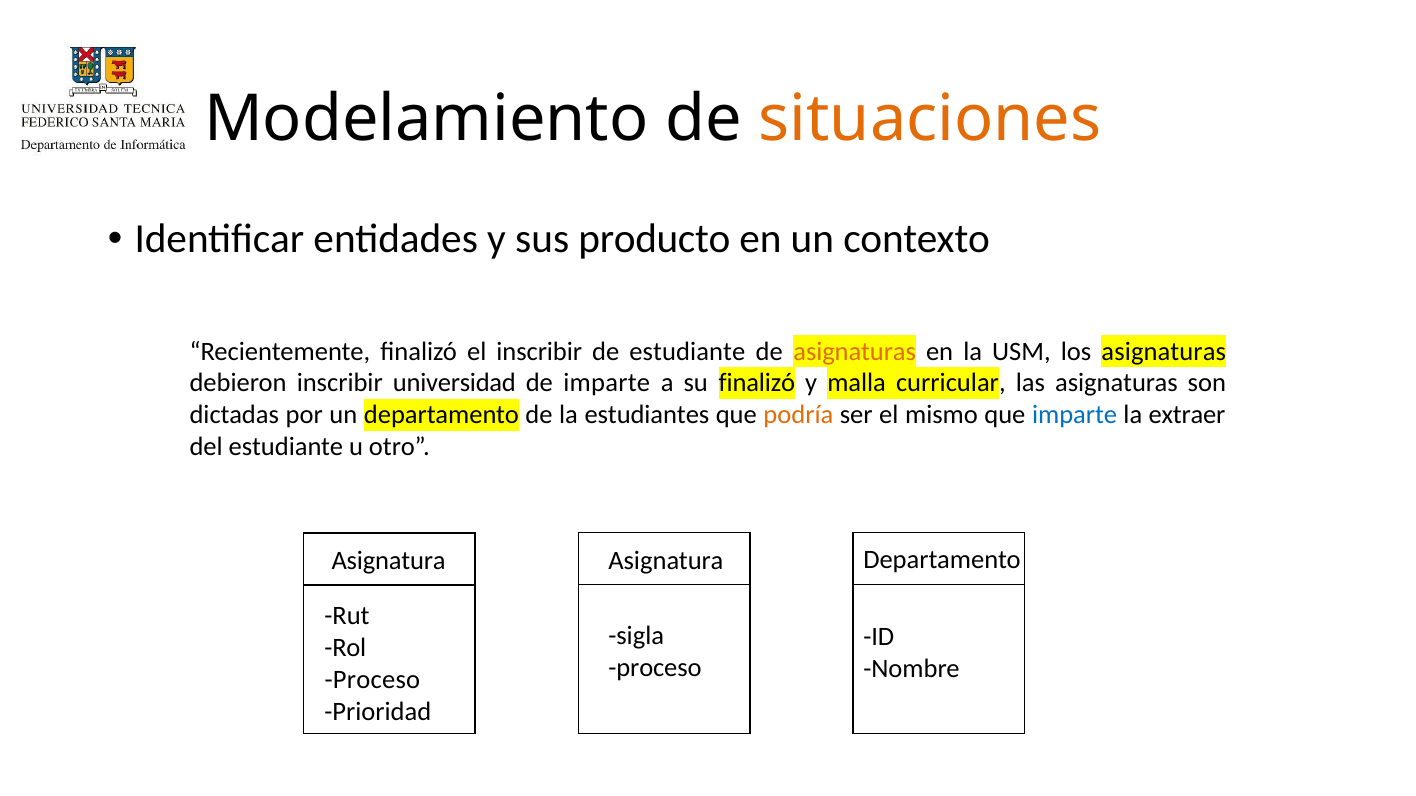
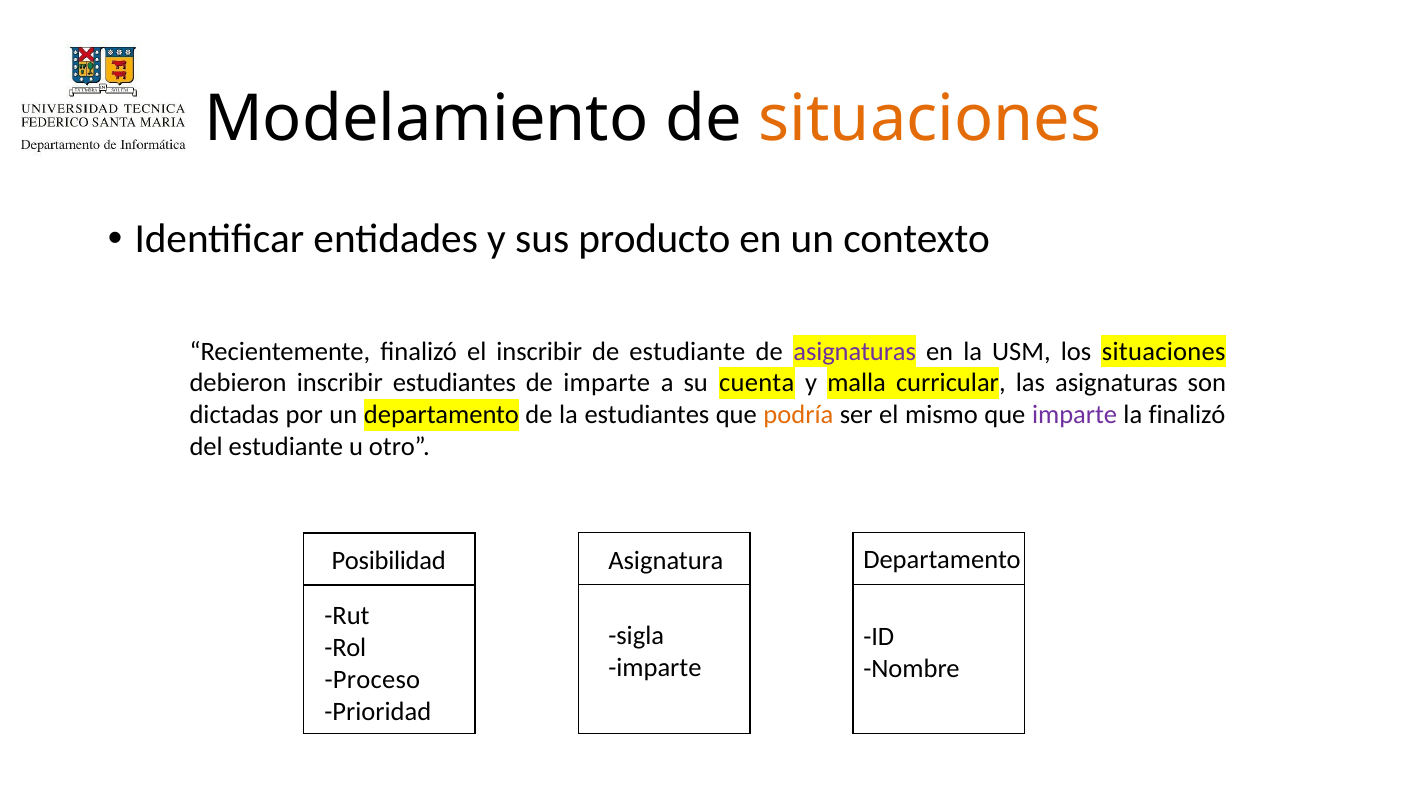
asignaturas colour: orange -> purple (855, 352)
los asignaturas: asignaturas -> situaciones (1164, 352)
inscribir universidad: universidad -> estudiantes (454, 383)
su finalizó: finalizó -> cuenta (757, 383)
imparte colour: blue -> purple (1075, 415)
la extraer: extraer -> finalizó (1187, 415)
Asignatura: Asignatura -> Posibilidad (389, 562)
proceso: proceso -> imparte (655, 668)
